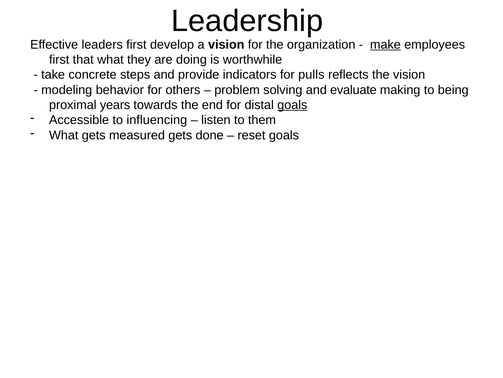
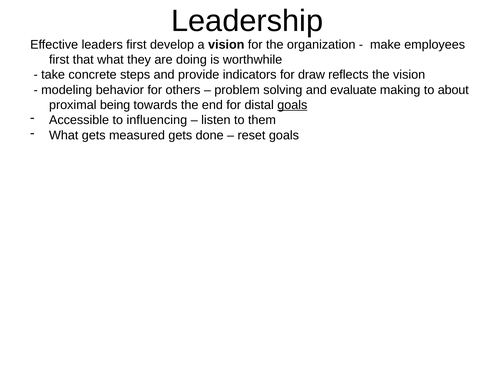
make underline: present -> none (385, 44)
pulls: pulls -> draw (311, 75)
being: being -> about (453, 90)
years: years -> being (115, 105)
